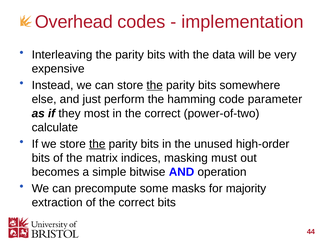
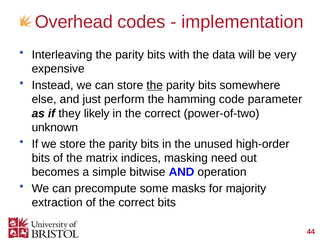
most: most -> likely (97, 113)
calculate: calculate -> unknown (55, 127)
the underline: present -> none (97, 144)
must: must -> need (224, 158)
